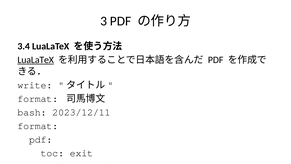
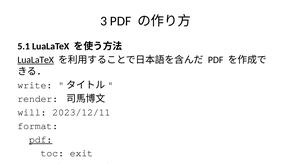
3.4: 3.4 -> 5.1 (24, 46)
format: format -> render (38, 99)
bash: bash -> will (32, 112)
pdf underline: none -> present (41, 139)
